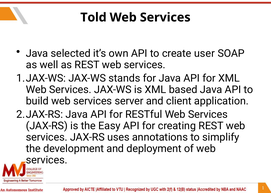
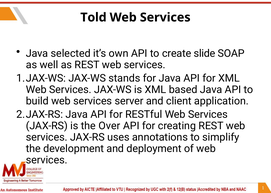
user: user -> slide (205, 53)
Easy: Easy -> Over (109, 126)
